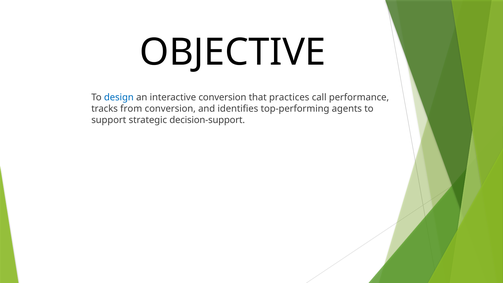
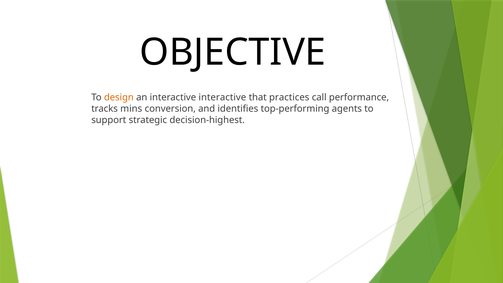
design colour: blue -> orange (119, 97)
interactive conversion: conversion -> interactive (222, 97)
from: from -> mins (131, 109)
decision-support: decision-support -> decision-highest (207, 120)
